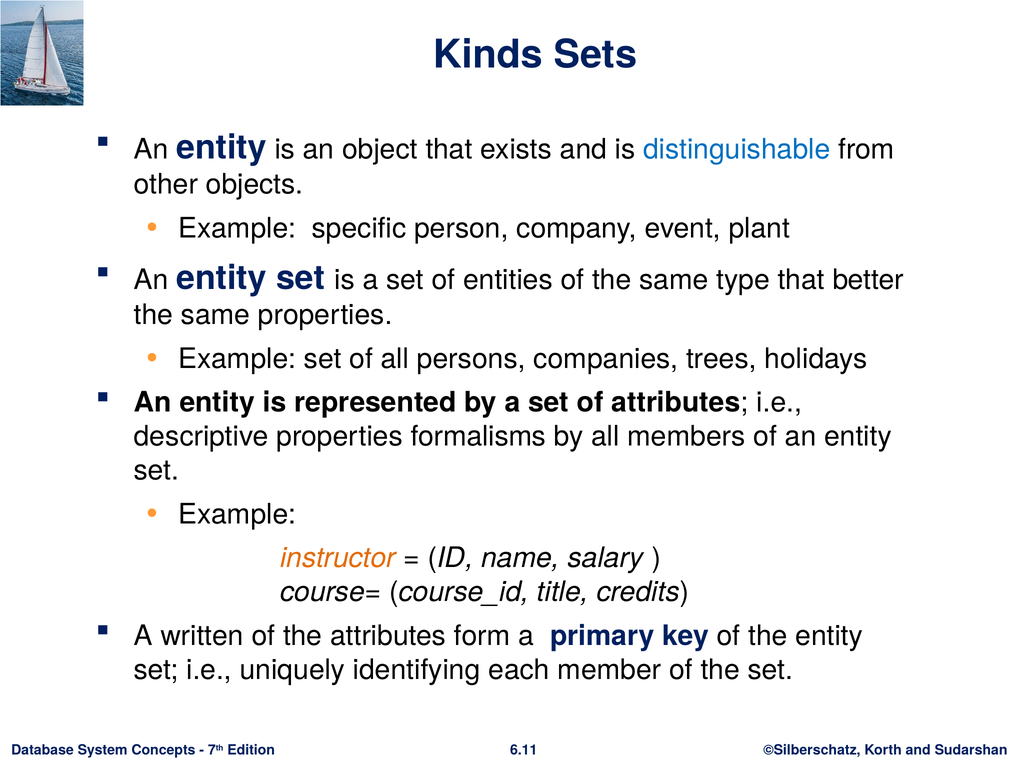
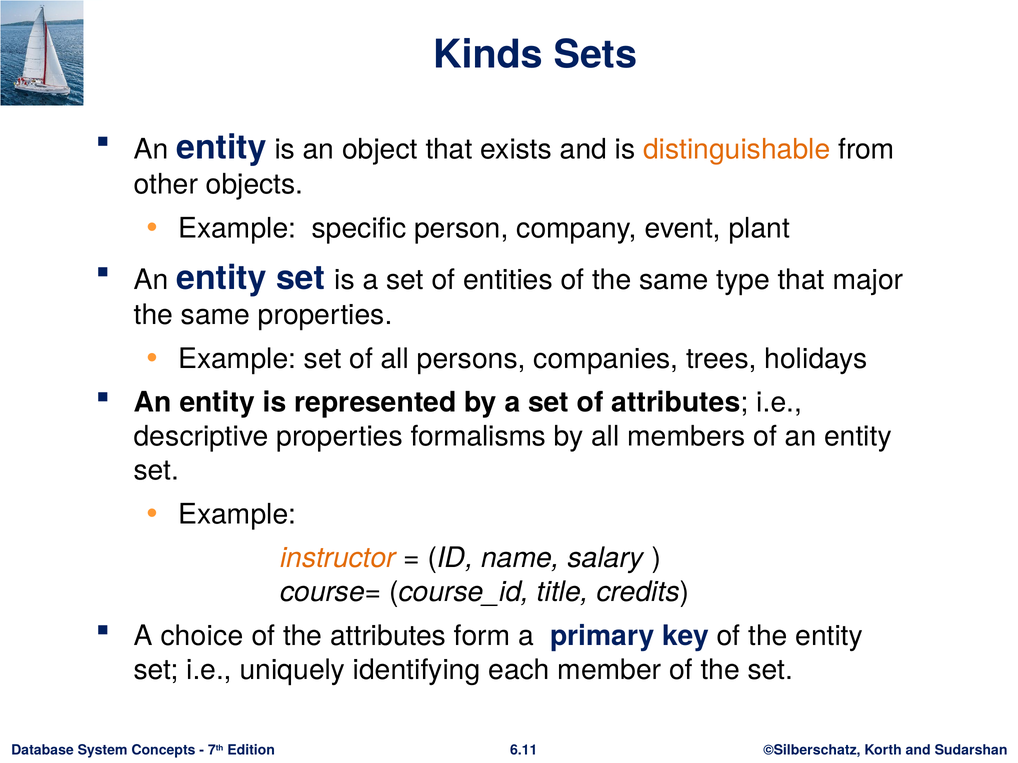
distinguishable colour: blue -> orange (737, 150)
better: better -> major (868, 280)
written: written -> choice (202, 636)
